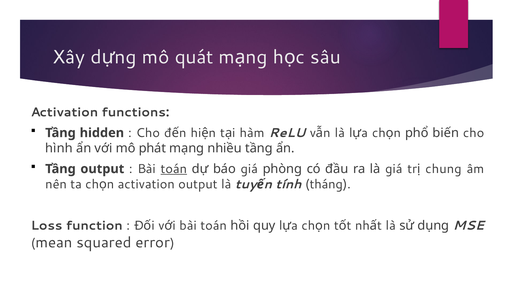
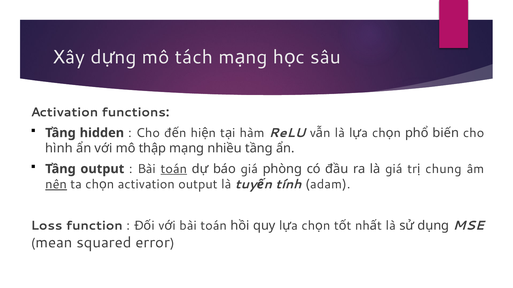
quát: quát -> tách (194, 57)
phát: phát -> thập (152, 149)
nên underline: none -> present (56, 185)
tháng: tháng -> adam (328, 185)
